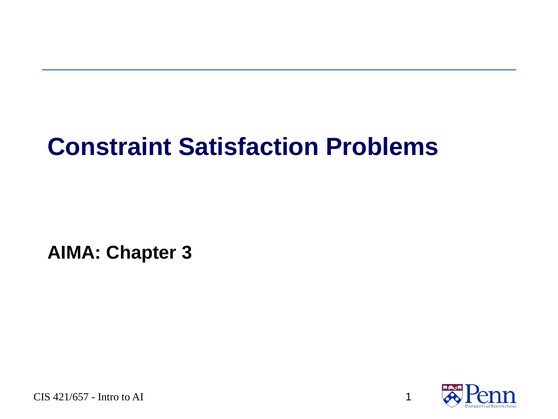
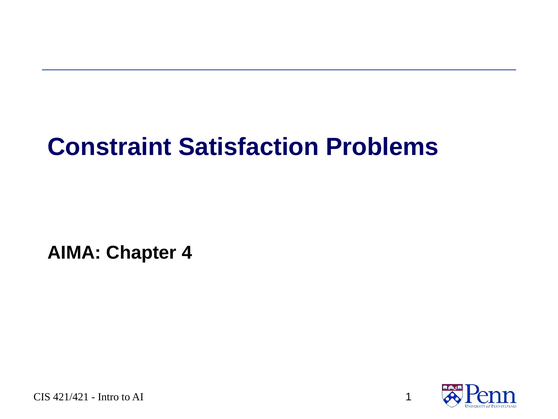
3: 3 -> 4 (187, 252)
421/657: 421/657 -> 421/421 (71, 396)
